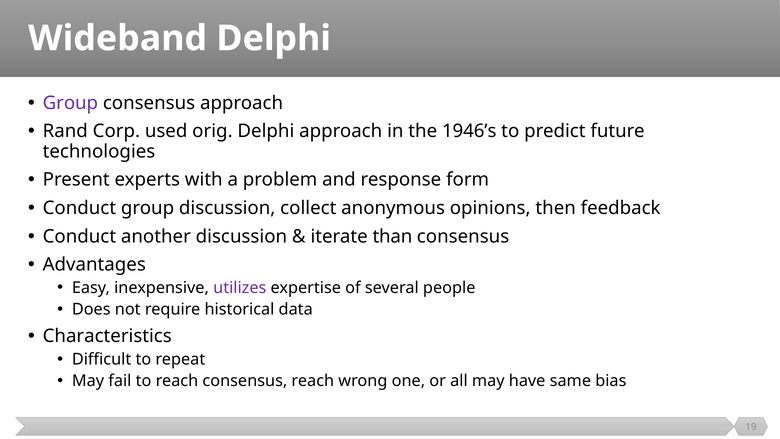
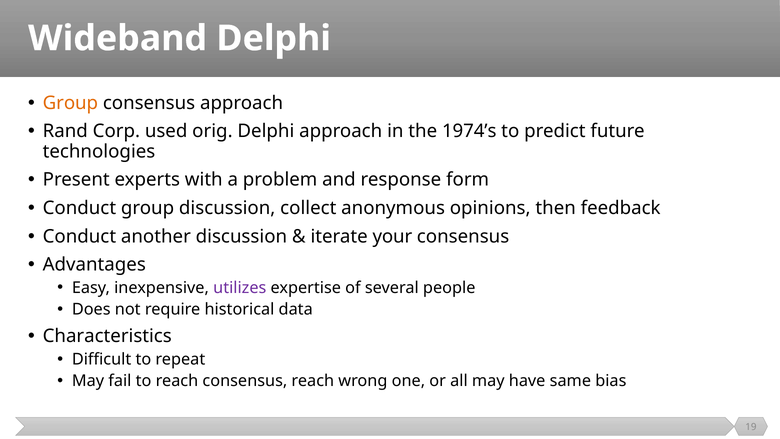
Group colour: purple -> orange (70, 103)
1946’s: 1946’s -> 1974’s (469, 131)
than: than -> your (392, 236)
